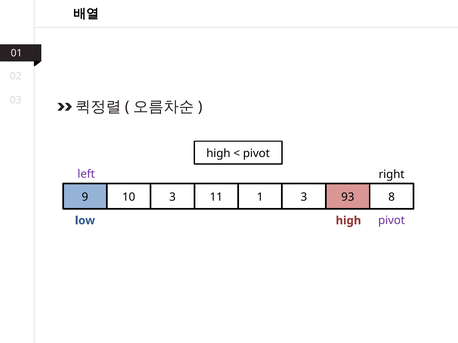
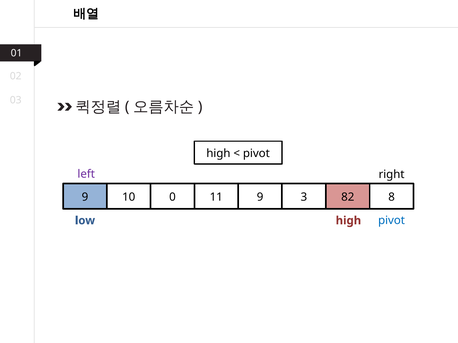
10 3: 3 -> 0 (173, 197)
11 1: 1 -> 9 (260, 197)
93: 93 -> 82 (348, 197)
pivot colour: purple -> blue (392, 221)
